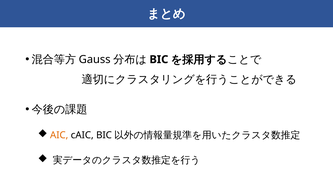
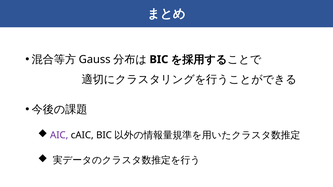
AIC colour: orange -> purple (59, 135)
